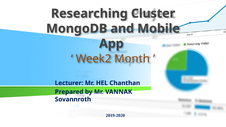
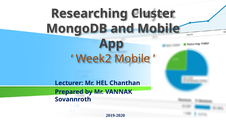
Week2 Month: Month -> Mobile (132, 59)
